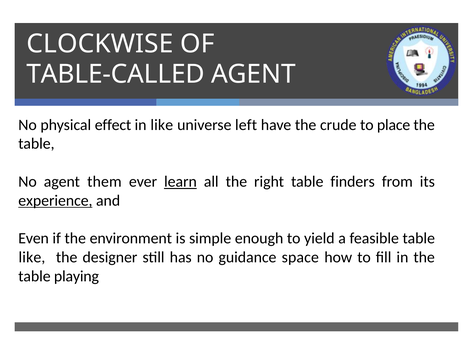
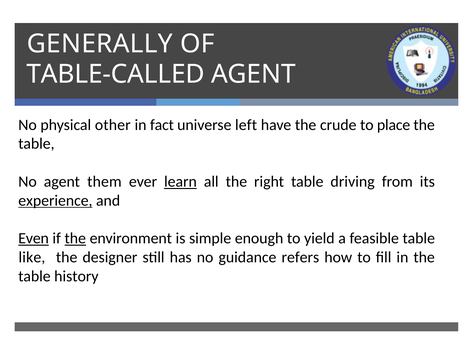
CLOCKWISE: CLOCKWISE -> GENERALLY (100, 44)
effect: effect -> other (113, 125)
in like: like -> fact (162, 125)
finders: finders -> driving (353, 181)
Even underline: none -> present (34, 238)
the underline: none -> present (75, 238)
space: space -> refers (300, 257)
playing: playing -> history (76, 276)
